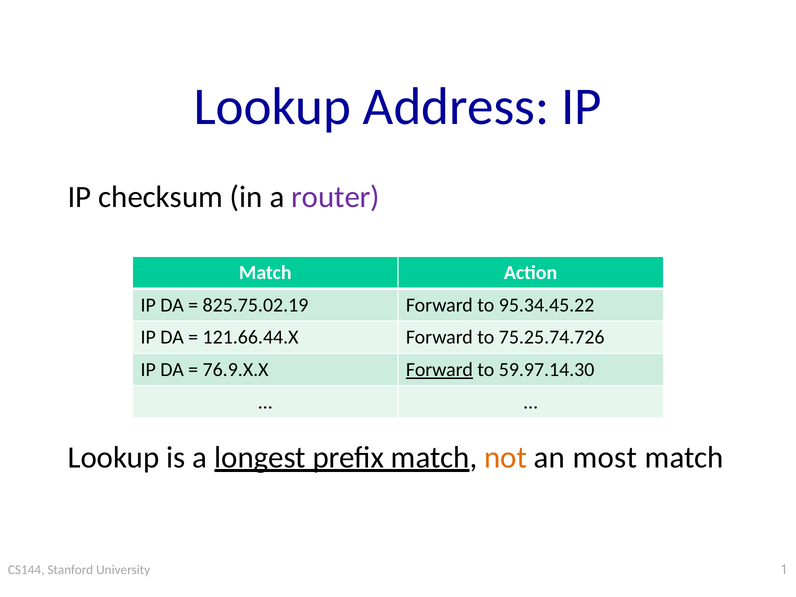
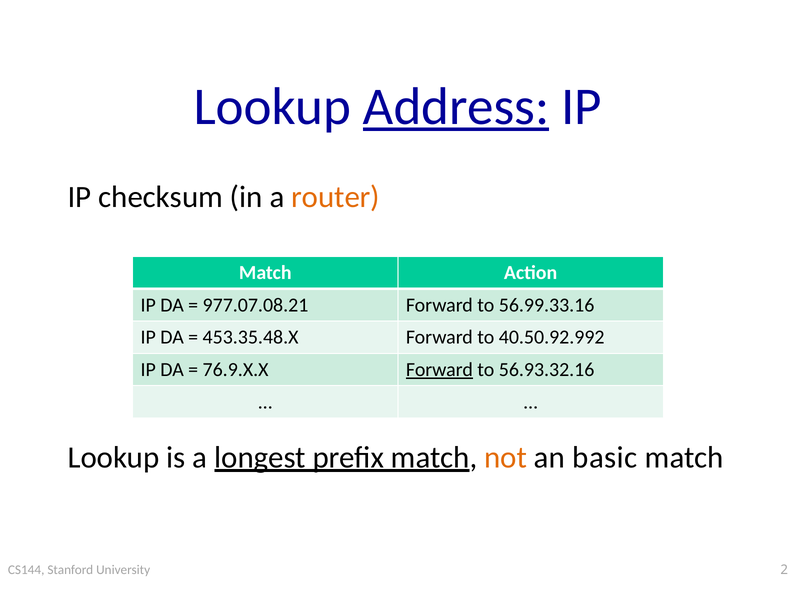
Address underline: none -> present (456, 106)
router colour: purple -> orange (336, 197)
825.75.02.19: 825.75.02.19 -> 977.07.08.21 (255, 305)
95.34.45.22: 95.34.45.22 -> 56.99.33.16 (547, 305)
121.66.44.X: 121.66.44.X -> 453.35.48.X (251, 337)
75.25.74.726: 75.25.74.726 -> 40.50.92.992 (552, 337)
59.97.14.30: 59.97.14.30 -> 56.93.32.16 (547, 370)
most: most -> basic (605, 457)
1: 1 -> 2 (784, 570)
